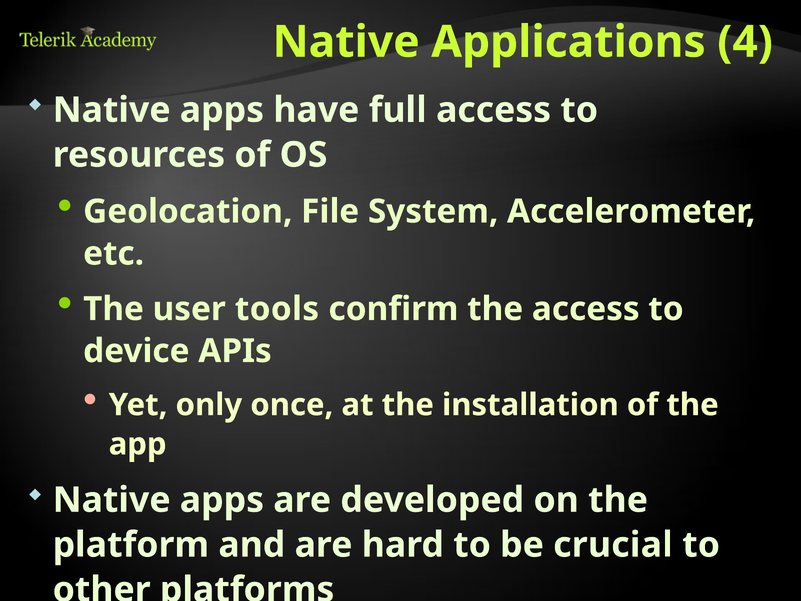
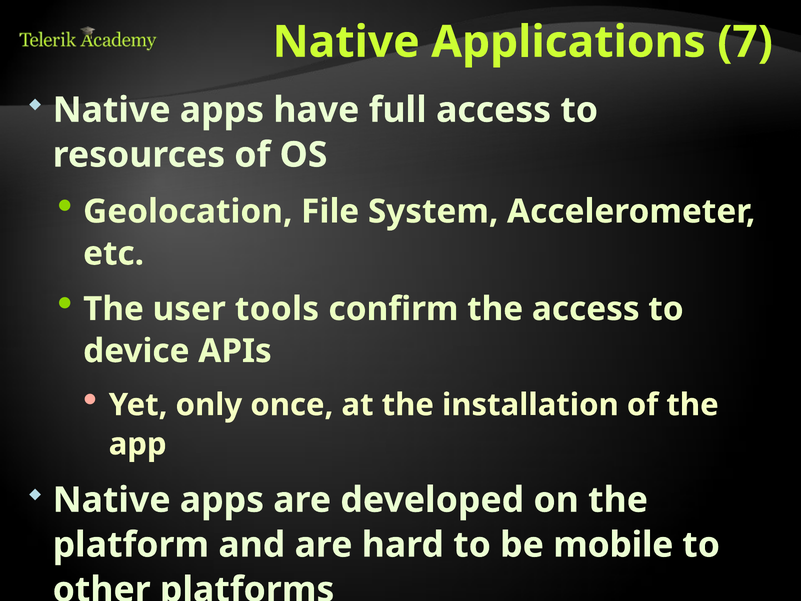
4: 4 -> 7 (745, 42)
crucial: crucial -> mobile (613, 545)
